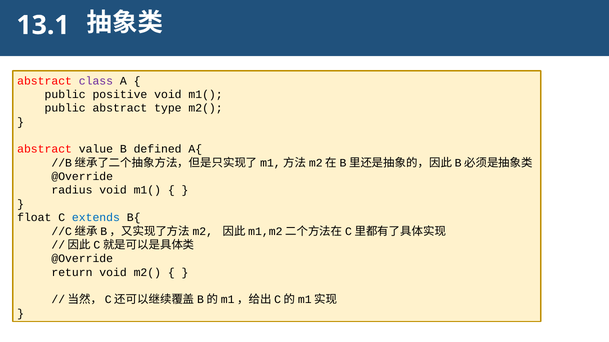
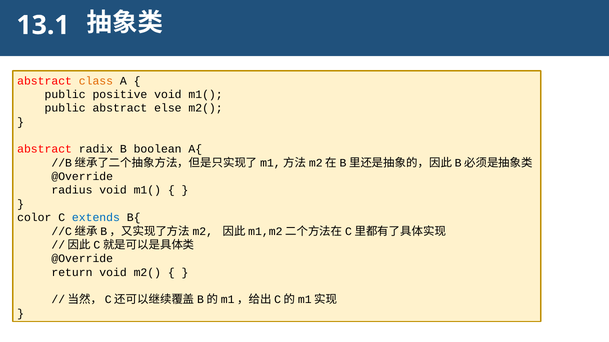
class colour: purple -> orange (96, 81)
type: type -> else (168, 108)
value: value -> radix (96, 149)
defined: defined -> boolean (158, 149)
float: float -> color (34, 218)
